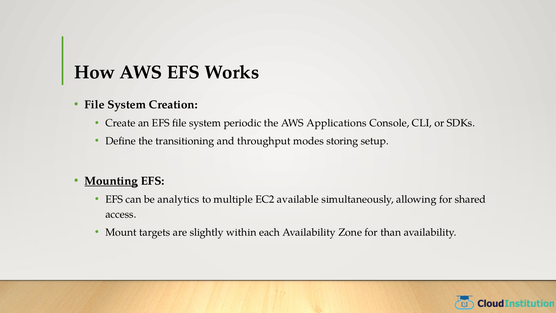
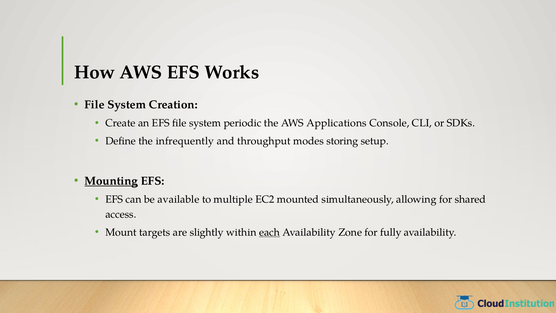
transitioning: transitioning -> infrequently (185, 141)
analytics: analytics -> available (178, 199)
available: available -> mounted (298, 199)
each underline: none -> present (269, 232)
than: than -> fully (391, 232)
